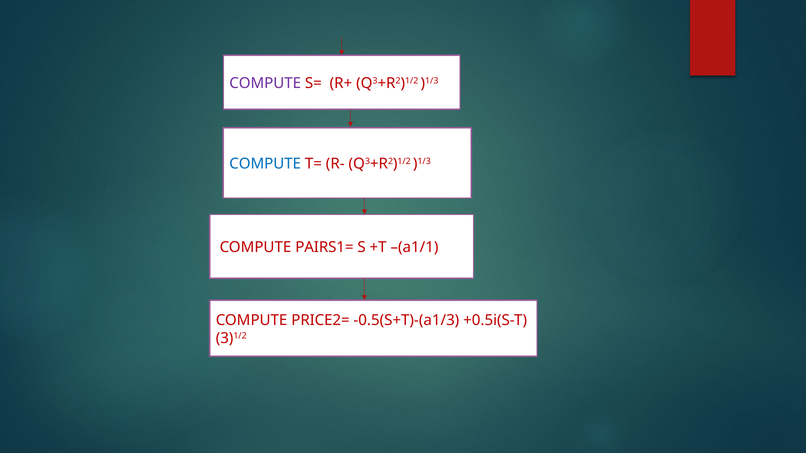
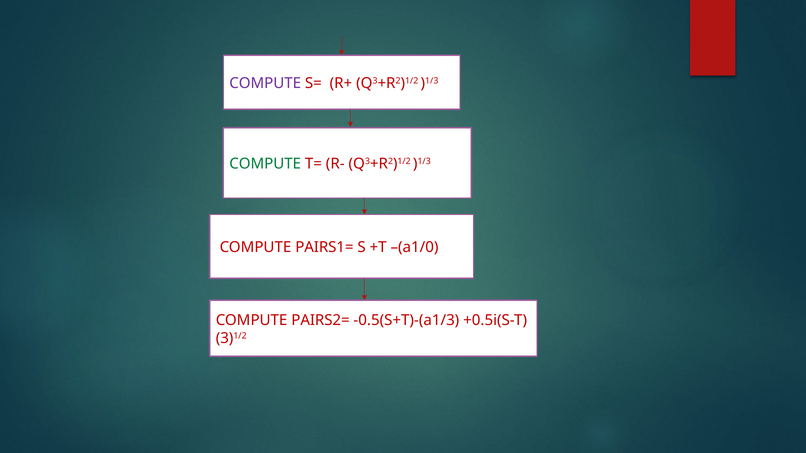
COMPUTE colour: blue -> green (265, 164)
–(a1/1: –(a1/1 -> –(a1/0 (415, 248)
PRICE2=: PRICE2= -> PAIRS2= (321, 320)
